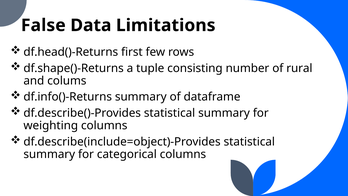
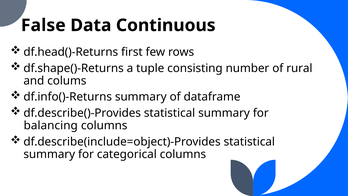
Limitations: Limitations -> Continuous (166, 25)
weighting: weighting -> balancing (51, 125)
